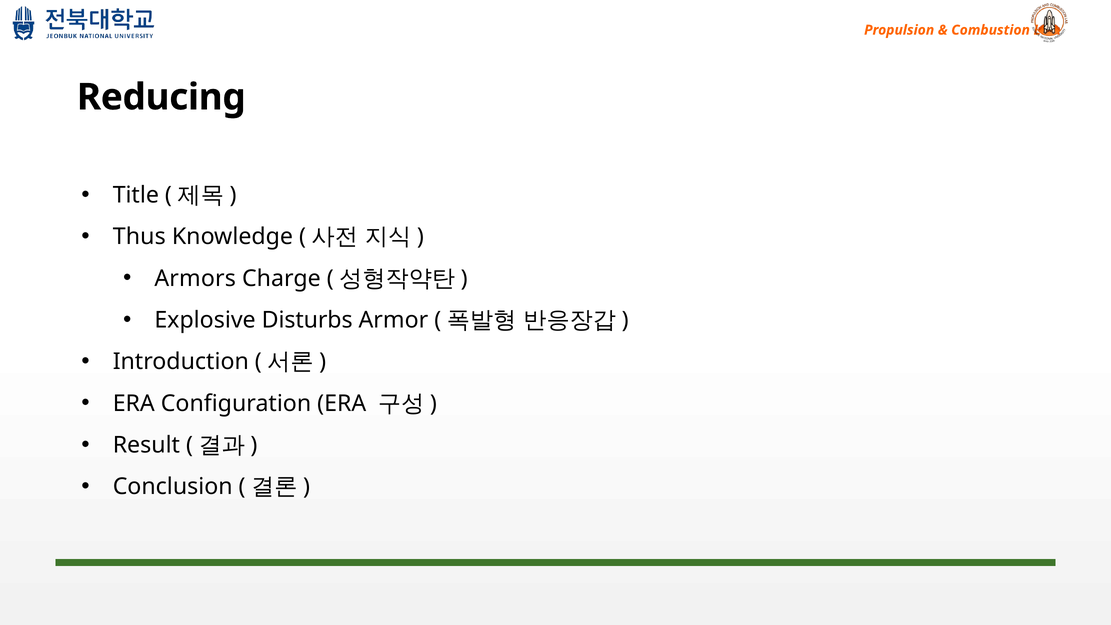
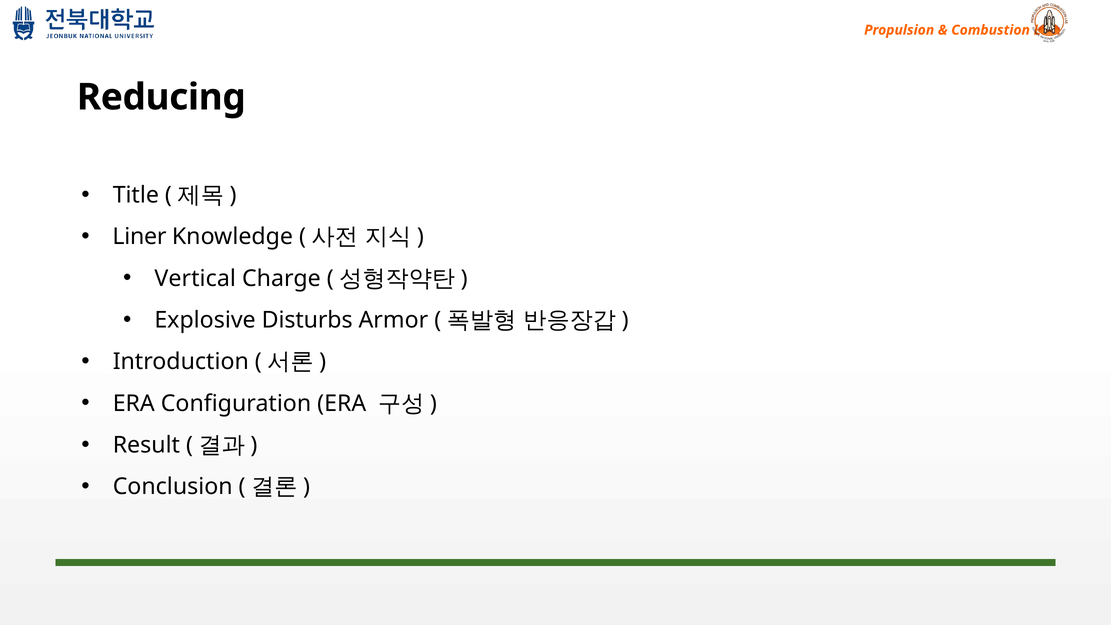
Thus: Thus -> Liner (139, 237)
Armors: Armors -> Vertical (195, 278)
